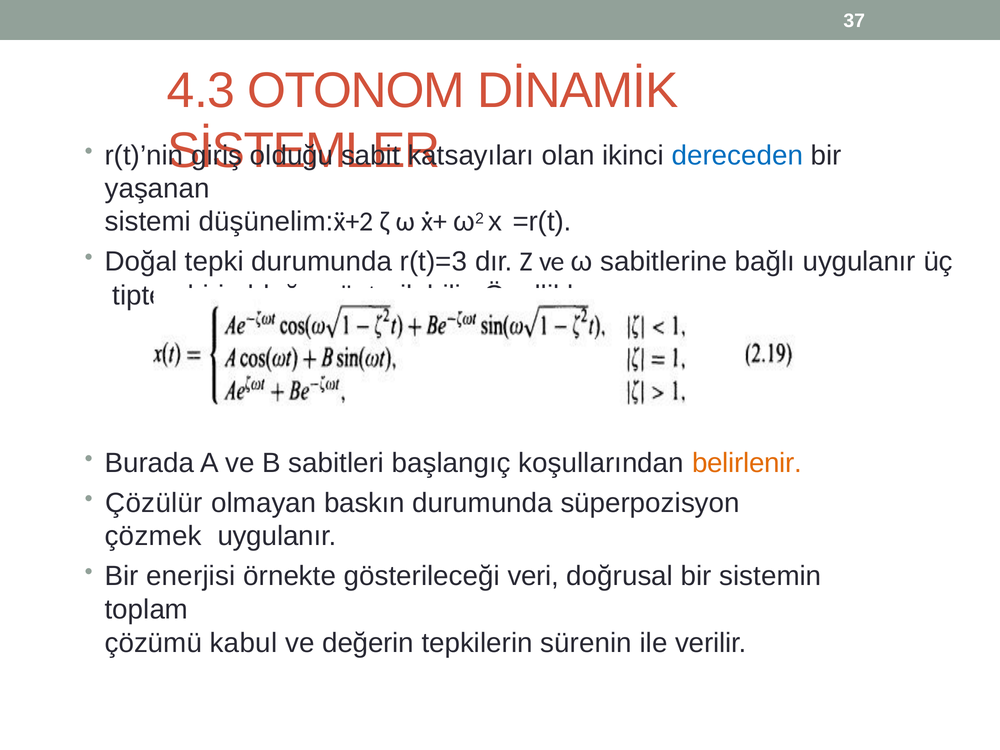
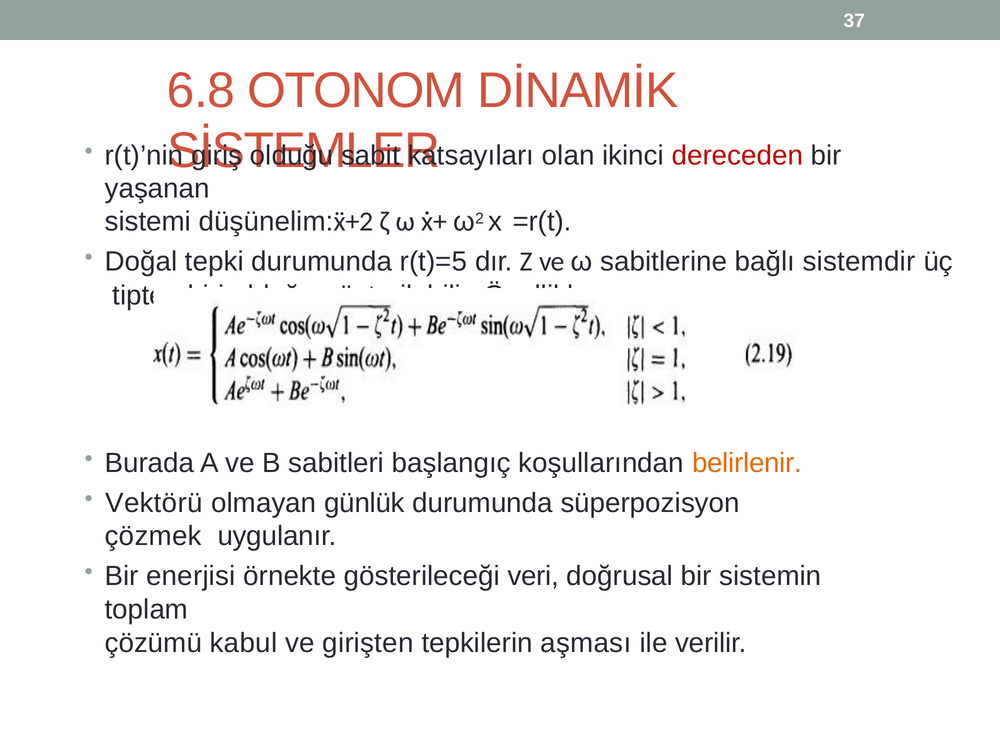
4.3: 4.3 -> 6.8 (201, 91)
dereceden colour: blue -> red (737, 156)
r(t)=3: r(t)=3 -> r(t)=5 (433, 261)
bağlı uygulanır: uygulanır -> sistemdir (859, 261)
Çözülür: Çözülür -> Vektörü (154, 503)
baskın: baskın -> günlük (364, 503)
değerin: değerin -> girişten (368, 643)
sürenin: sürenin -> aşması (586, 643)
